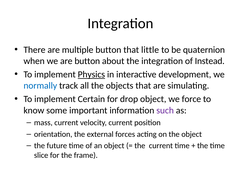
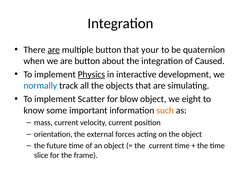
are underline: none -> present (54, 50)
little: little -> your (150, 50)
Instead: Instead -> Caused (210, 61)
Certain: Certain -> Scatter (91, 99)
drop: drop -> blow (129, 99)
force: force -> eight (191, 99)
such colour: purple -> orange (165, 110)
